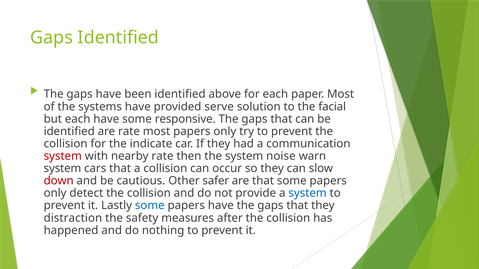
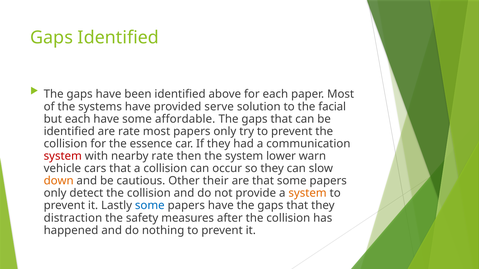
responsive: responsive -> affordable (185, 119)
indicate: indicate -> essence (151, 144)
noise: noise -> lower (281, 156)
system: system -> vehicle (62, 169)
down colour: red -> orange (59, 181)
safer: safer -> their (216, 181)
system colour: blue -> orange (308, 193)
